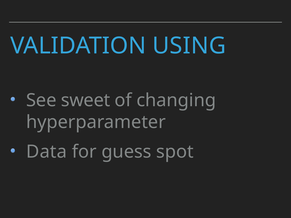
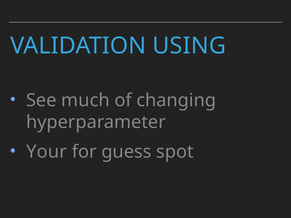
sweet: sweet -> much (85, 100)
Data: Data -> Your (47, 152)
